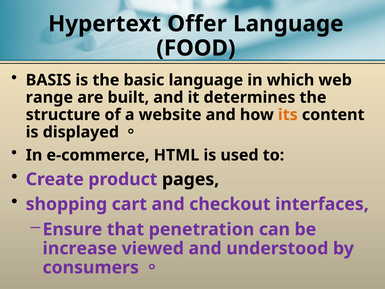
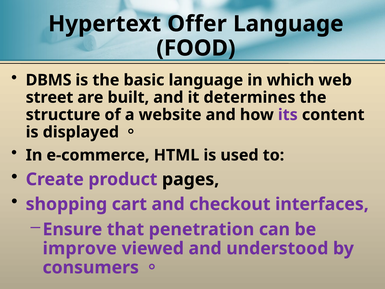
BASIS: BASIS -> DBMS (49, 80)
range: range -> street (50, 97)
its colour: orange -> purple (288, 115)
increase: increase -> improve (80, 248)
